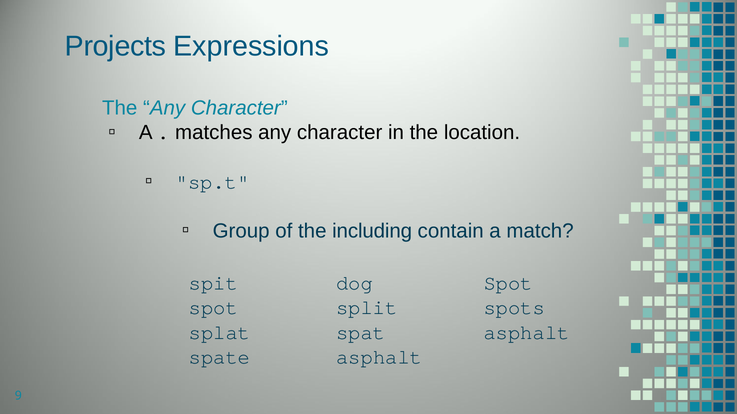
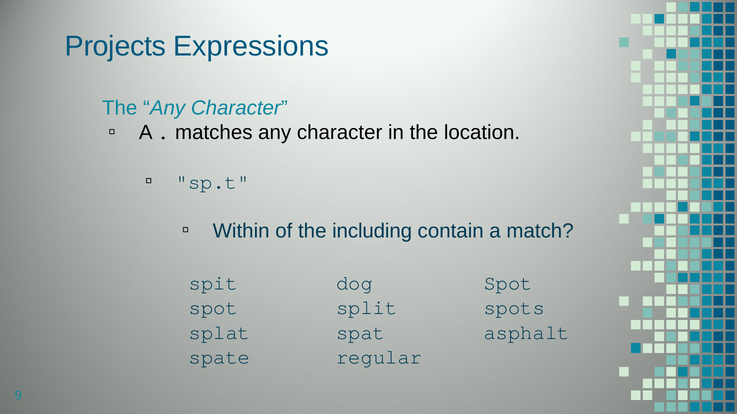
Group: Group -> Within (241, 231)
spate asphalt: asphalt -> regular (379, 357)
